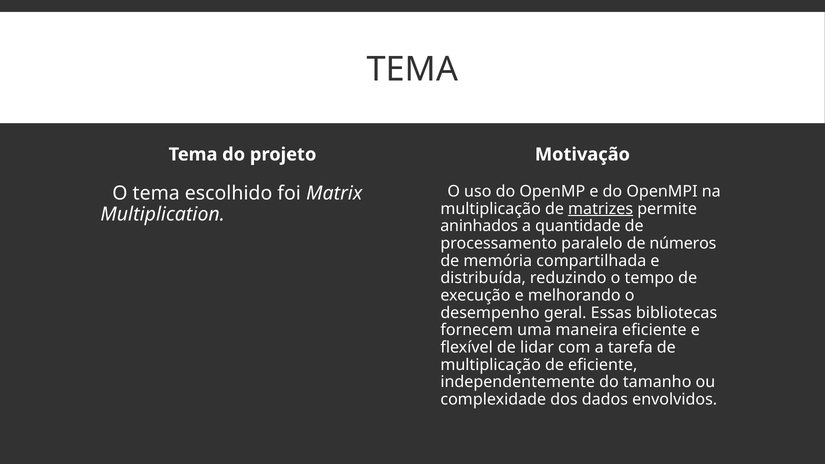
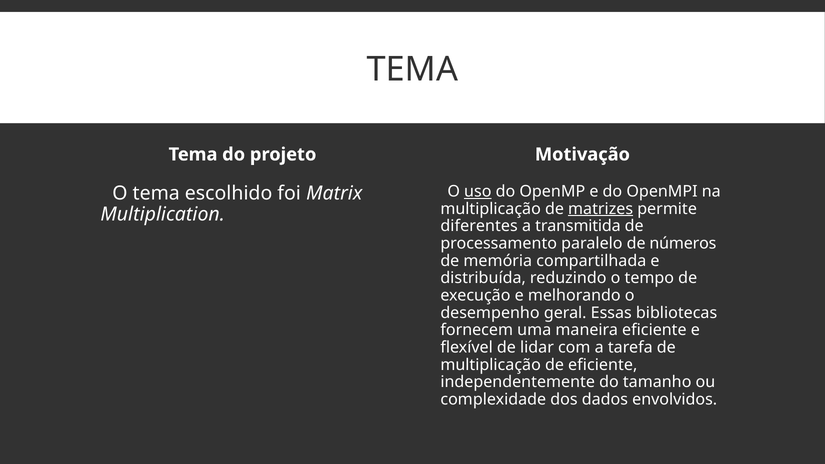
uso underline: none -> present (478, 191)
aninhados: aninhados -> diferentes (479, 226)
quantidade: quantidade -> transmitida (578, 226)
